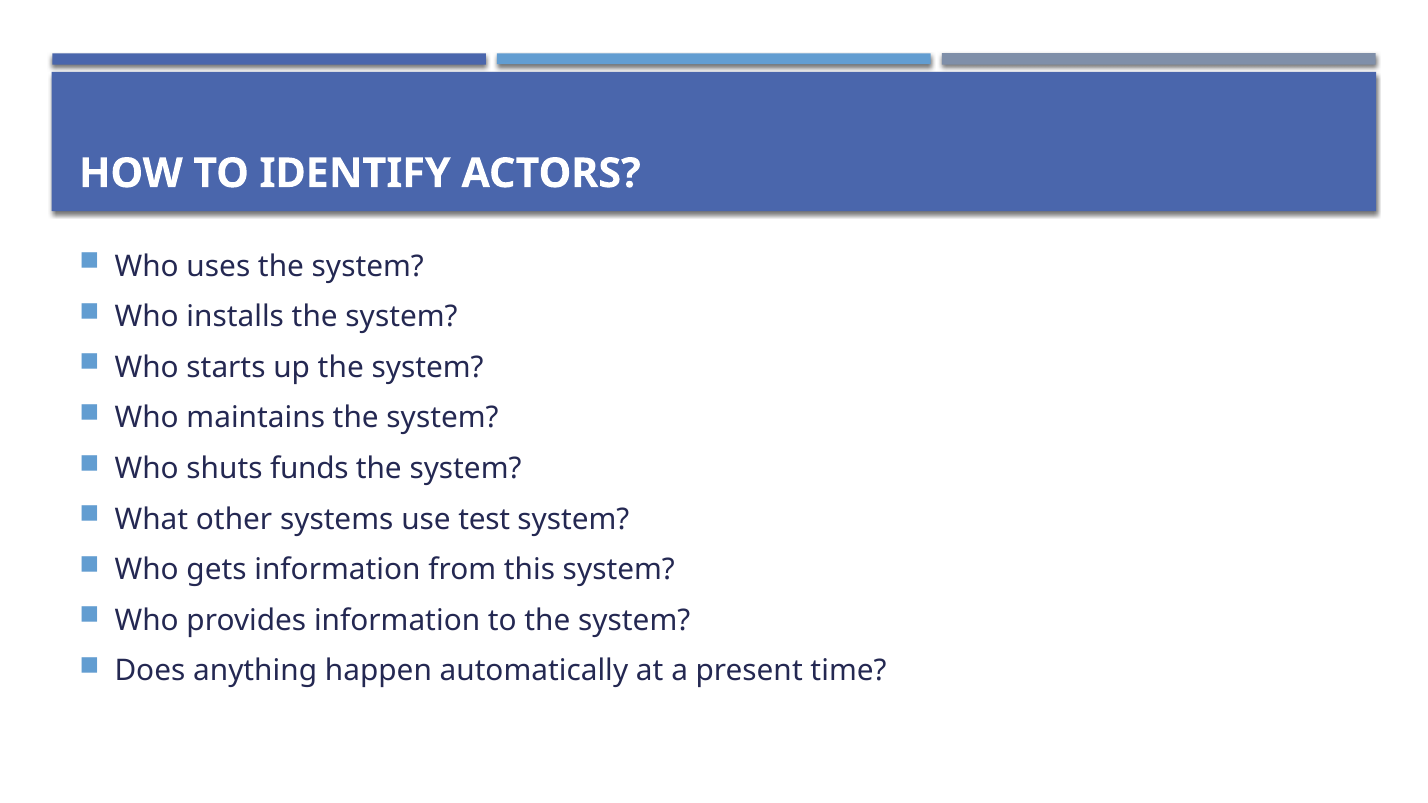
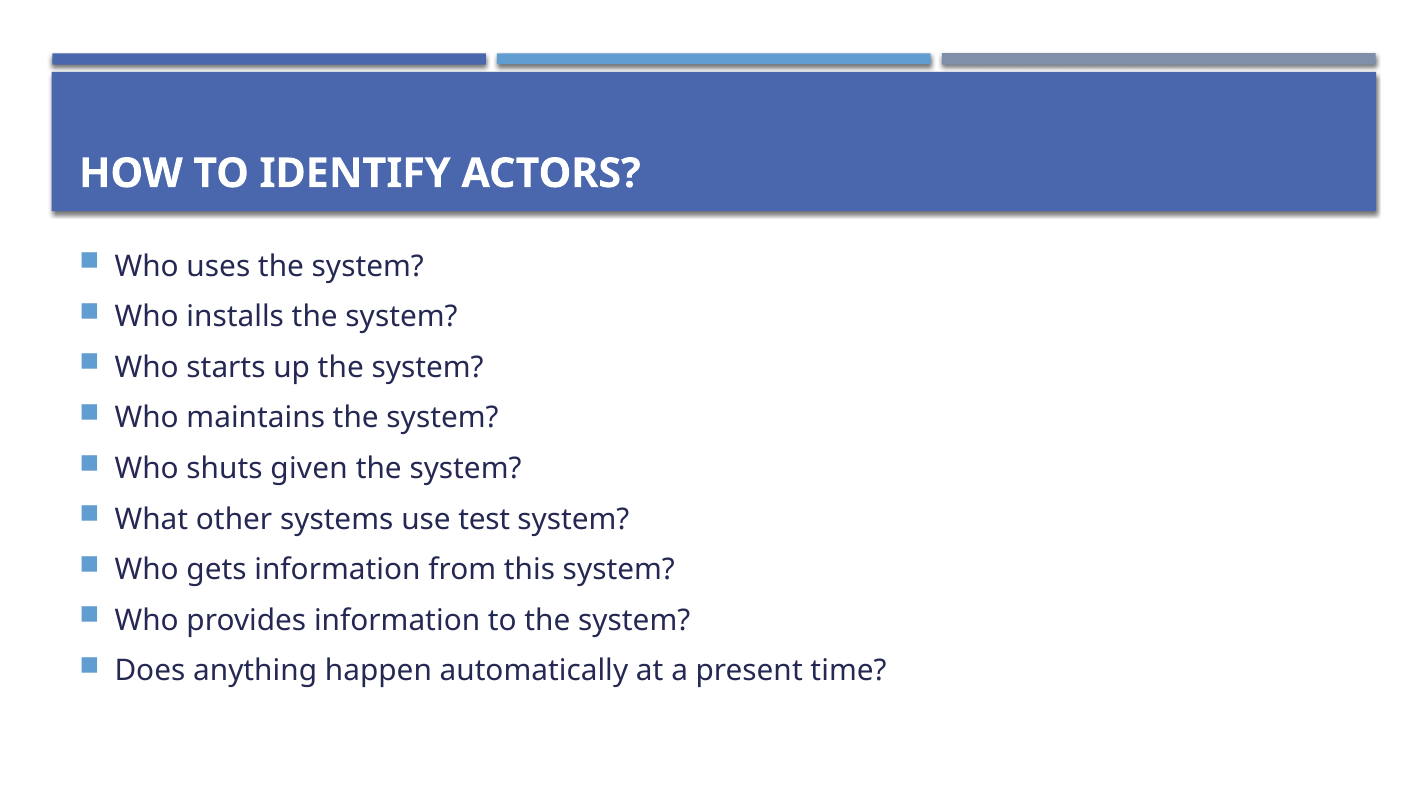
funds: funds -> given (309, 469)
